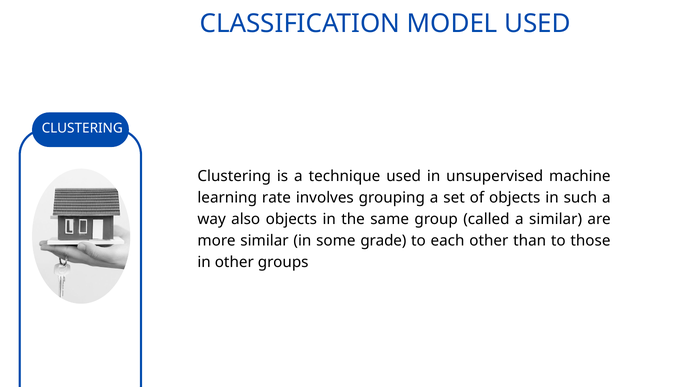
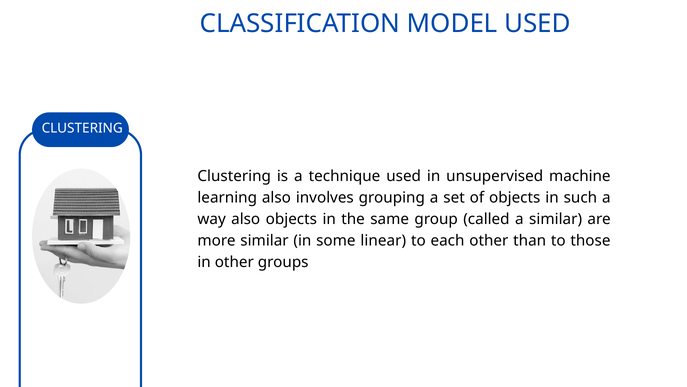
learning rate: rate -> also (276, 198)
grade: grade -> linear (383, 240)
